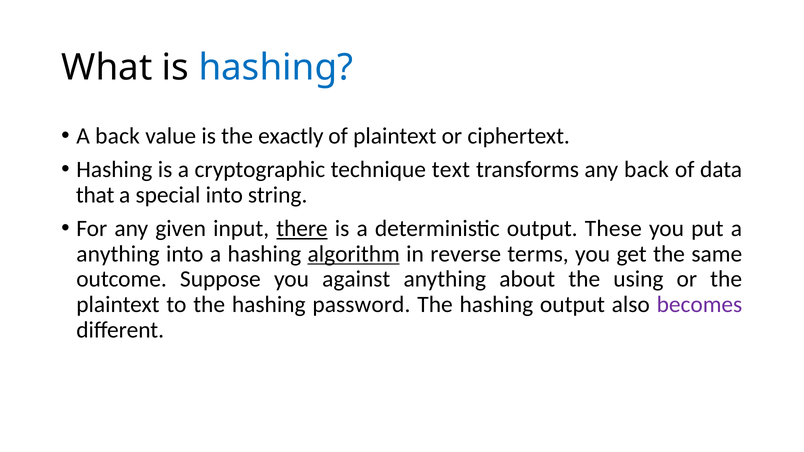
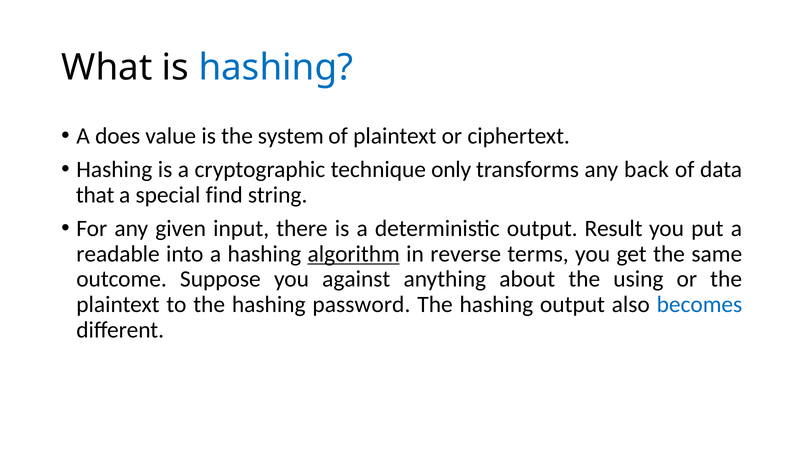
A back: back -> does (118, 136)
exactly: exactly -> system (291, 136)
text: text -> only (451, 170)
special into: into -> find (224, 195)
there underline: present -> none (302, 229)
These: These -> Result (614, 229)
anything: anything -> readable (118, 254)
becomes colour: purple -> blue (699, 305)
